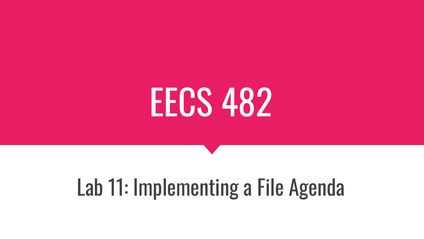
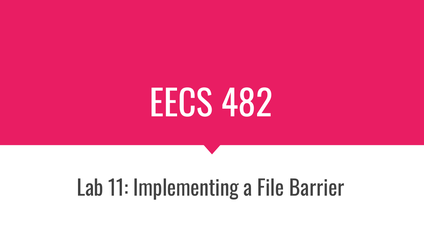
Agenda: Agenda -> Barrier (317, 188)
